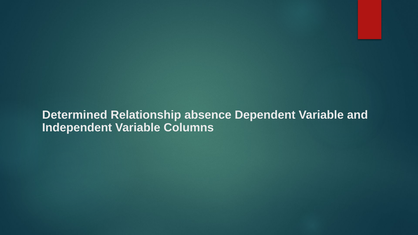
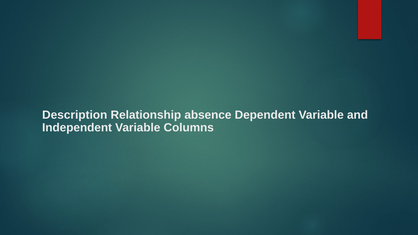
Determined: Determined -> Description (75, 115)
